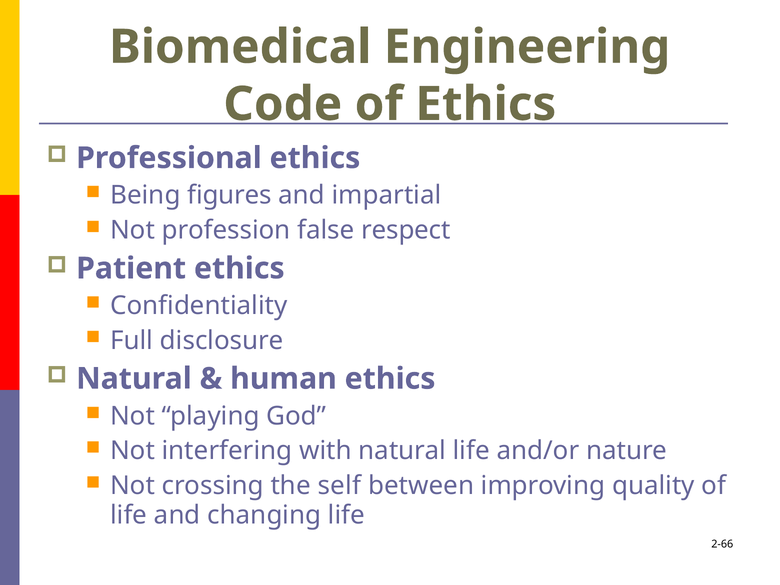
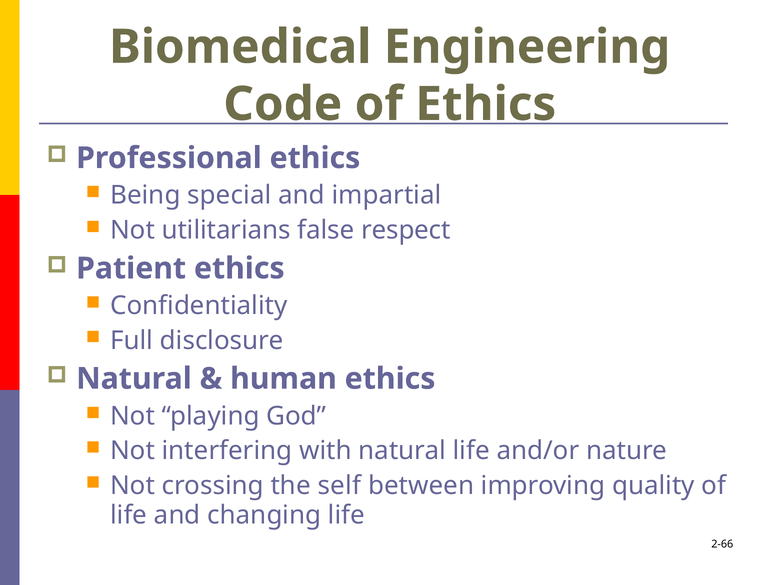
figures: figures -> special (229, 195)
profession: profession -> utilitarians (226, 230)
